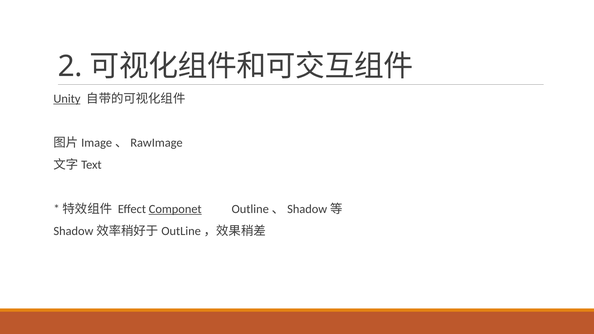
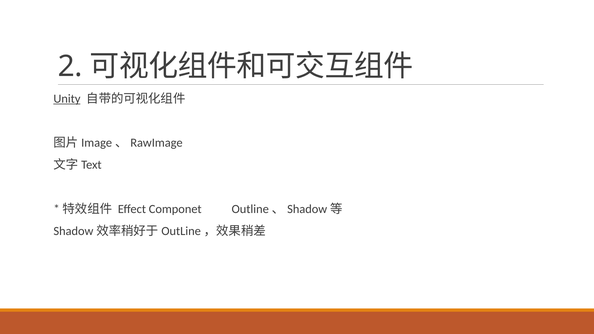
Componet underline: present -> none (175, 209)
